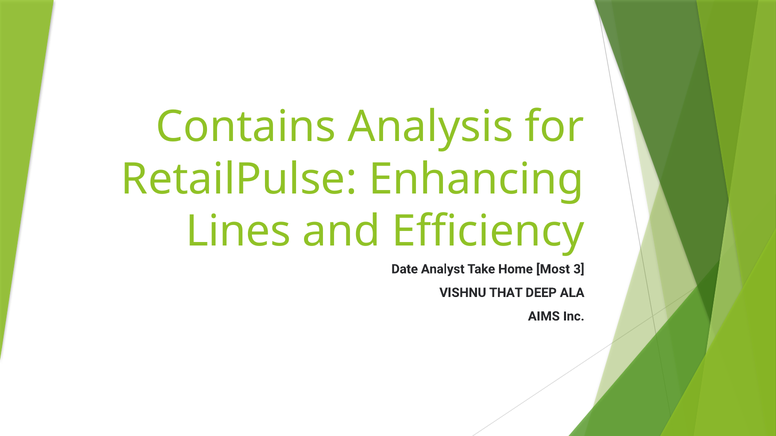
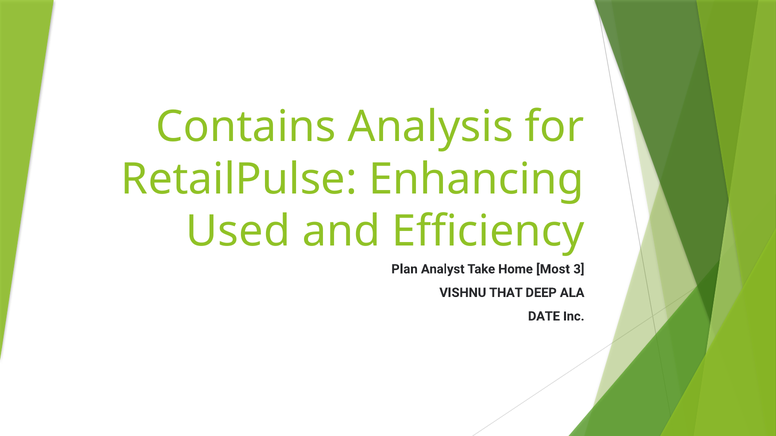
Lines: Lines -> Used (238, 232)
Date: Date -> Plan (405, 269)
AIMS: AIMS -> DATE (544, 317)
